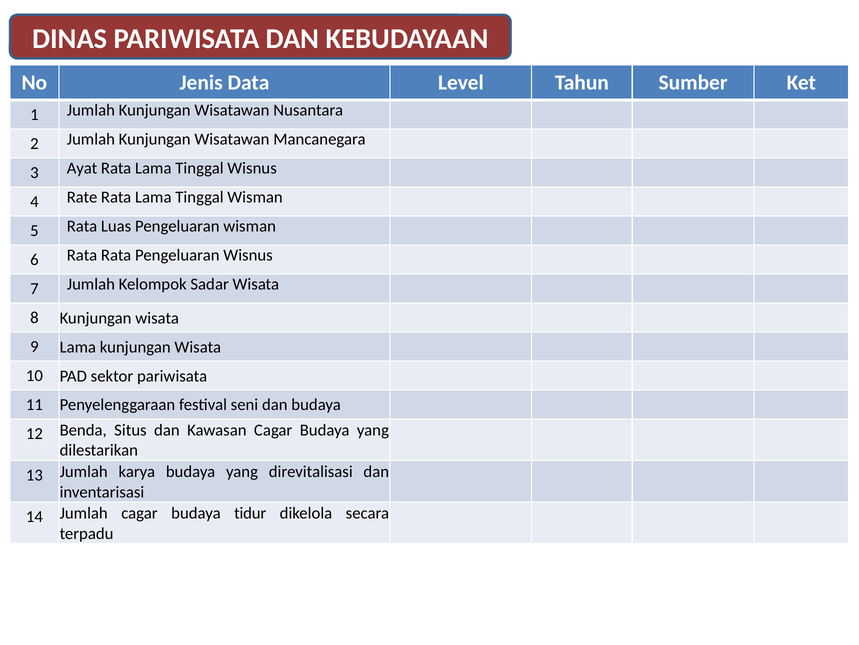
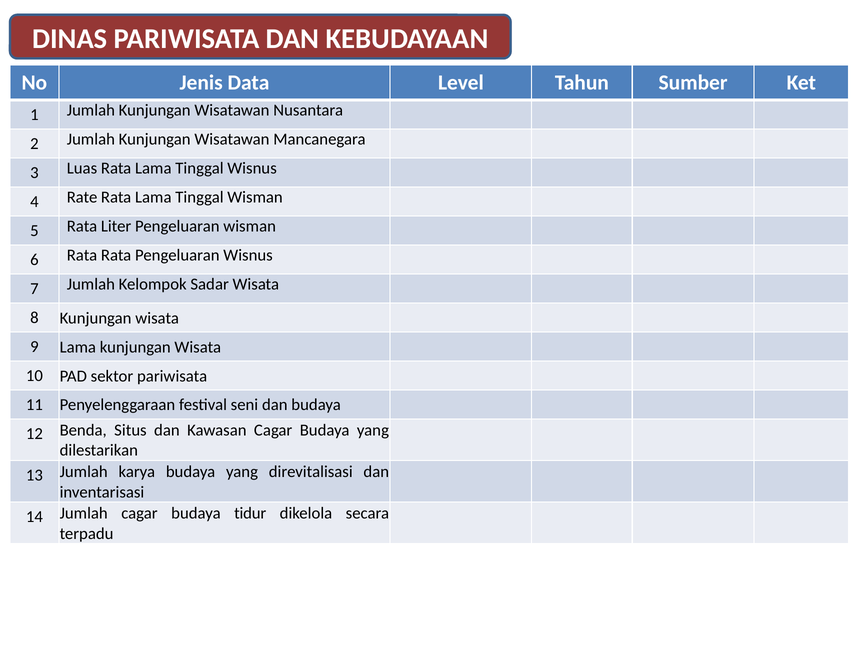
Ayat: Ayat -> Luas (82, 168)
Luas: Luas -> Liter (116, 226)
